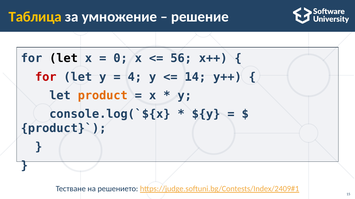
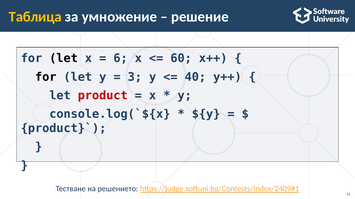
0: 0 -> 6 (121, 59)
56: 56 -> 60 (181, 59)
for colour: red -> black (46, 77)
4: 4 -> 3 (135, 77)
14: 14 -> 40 (195, 77)
product colour: orange -> red (103, 96)
